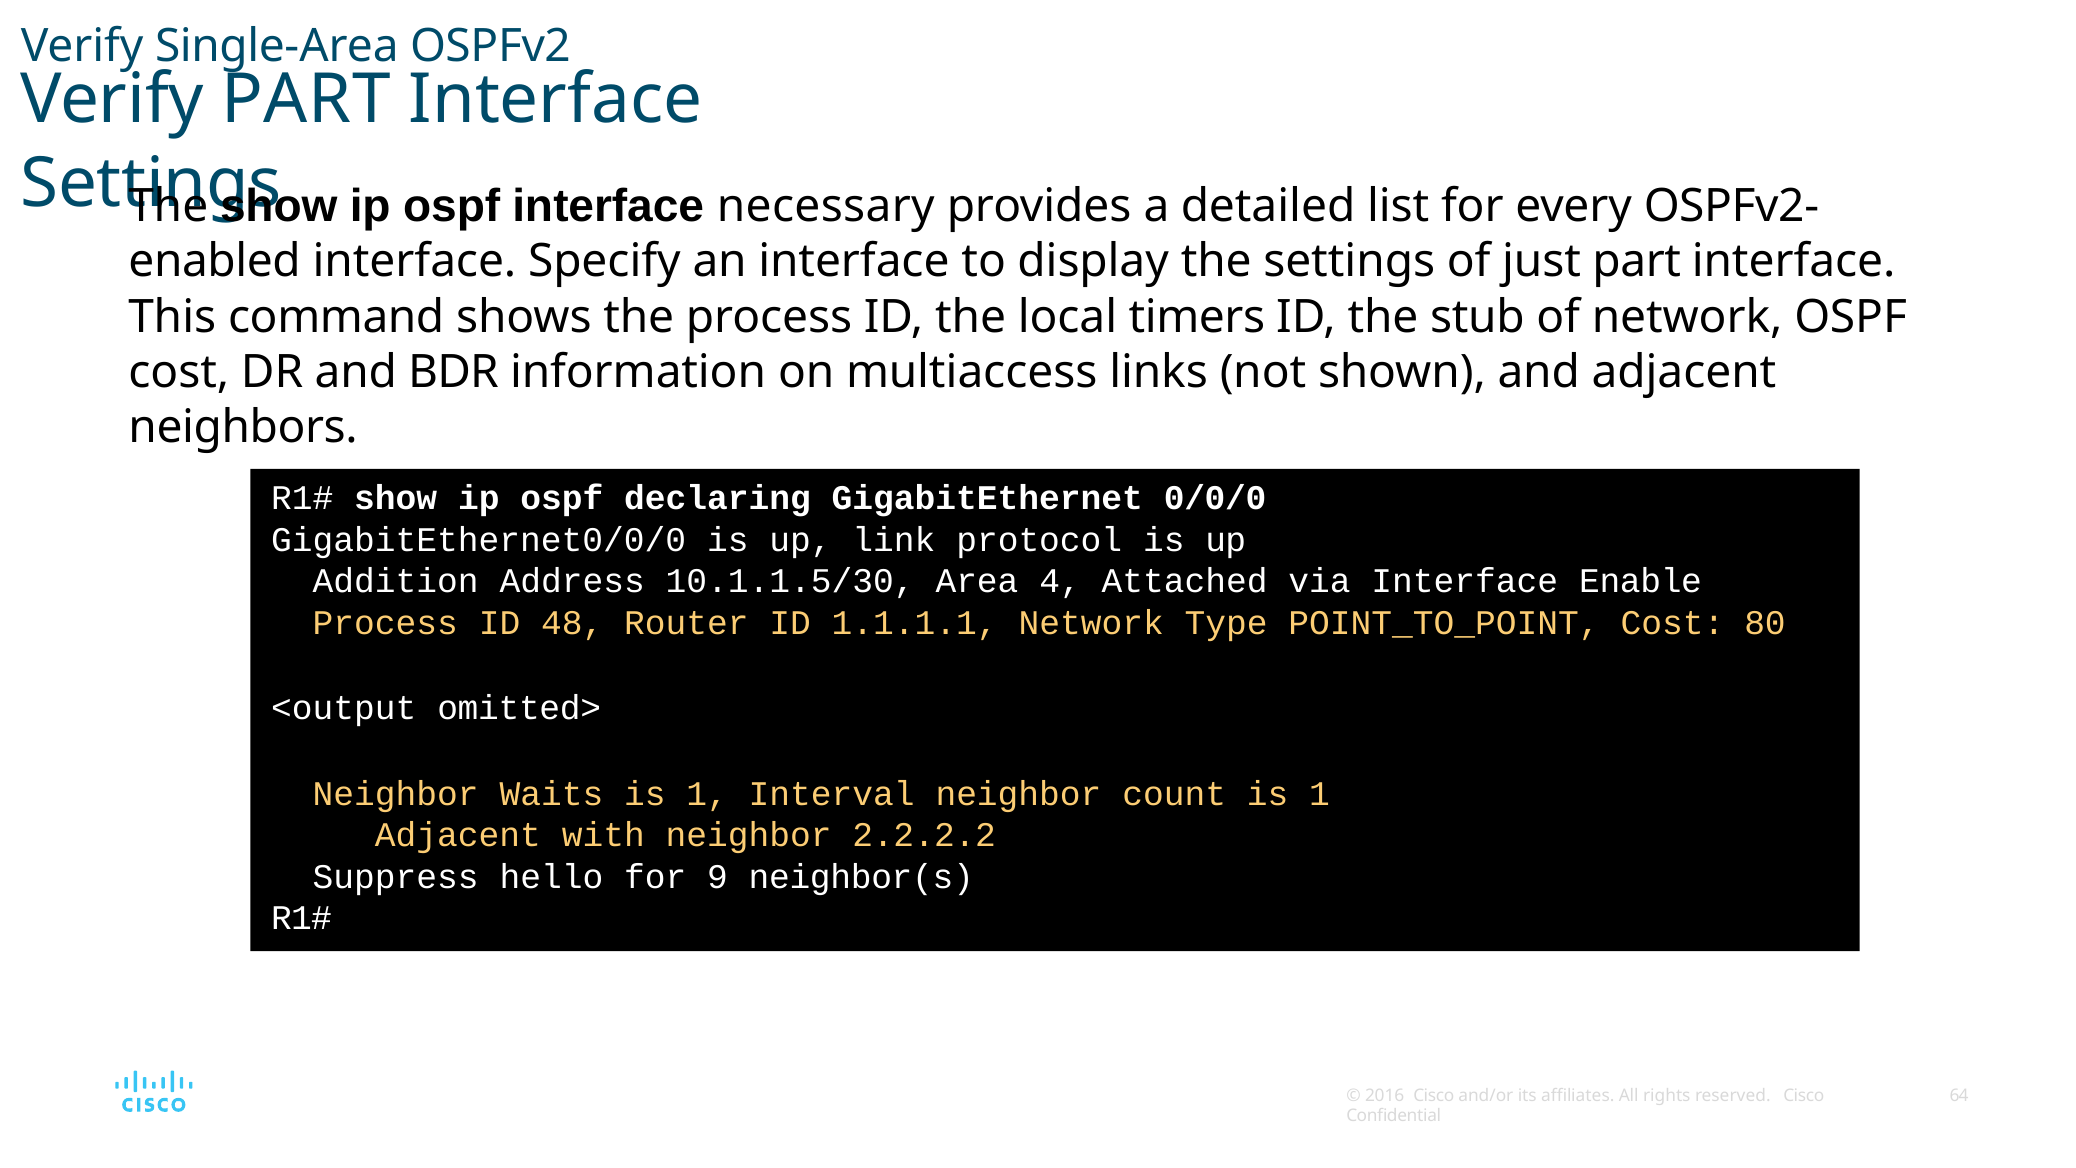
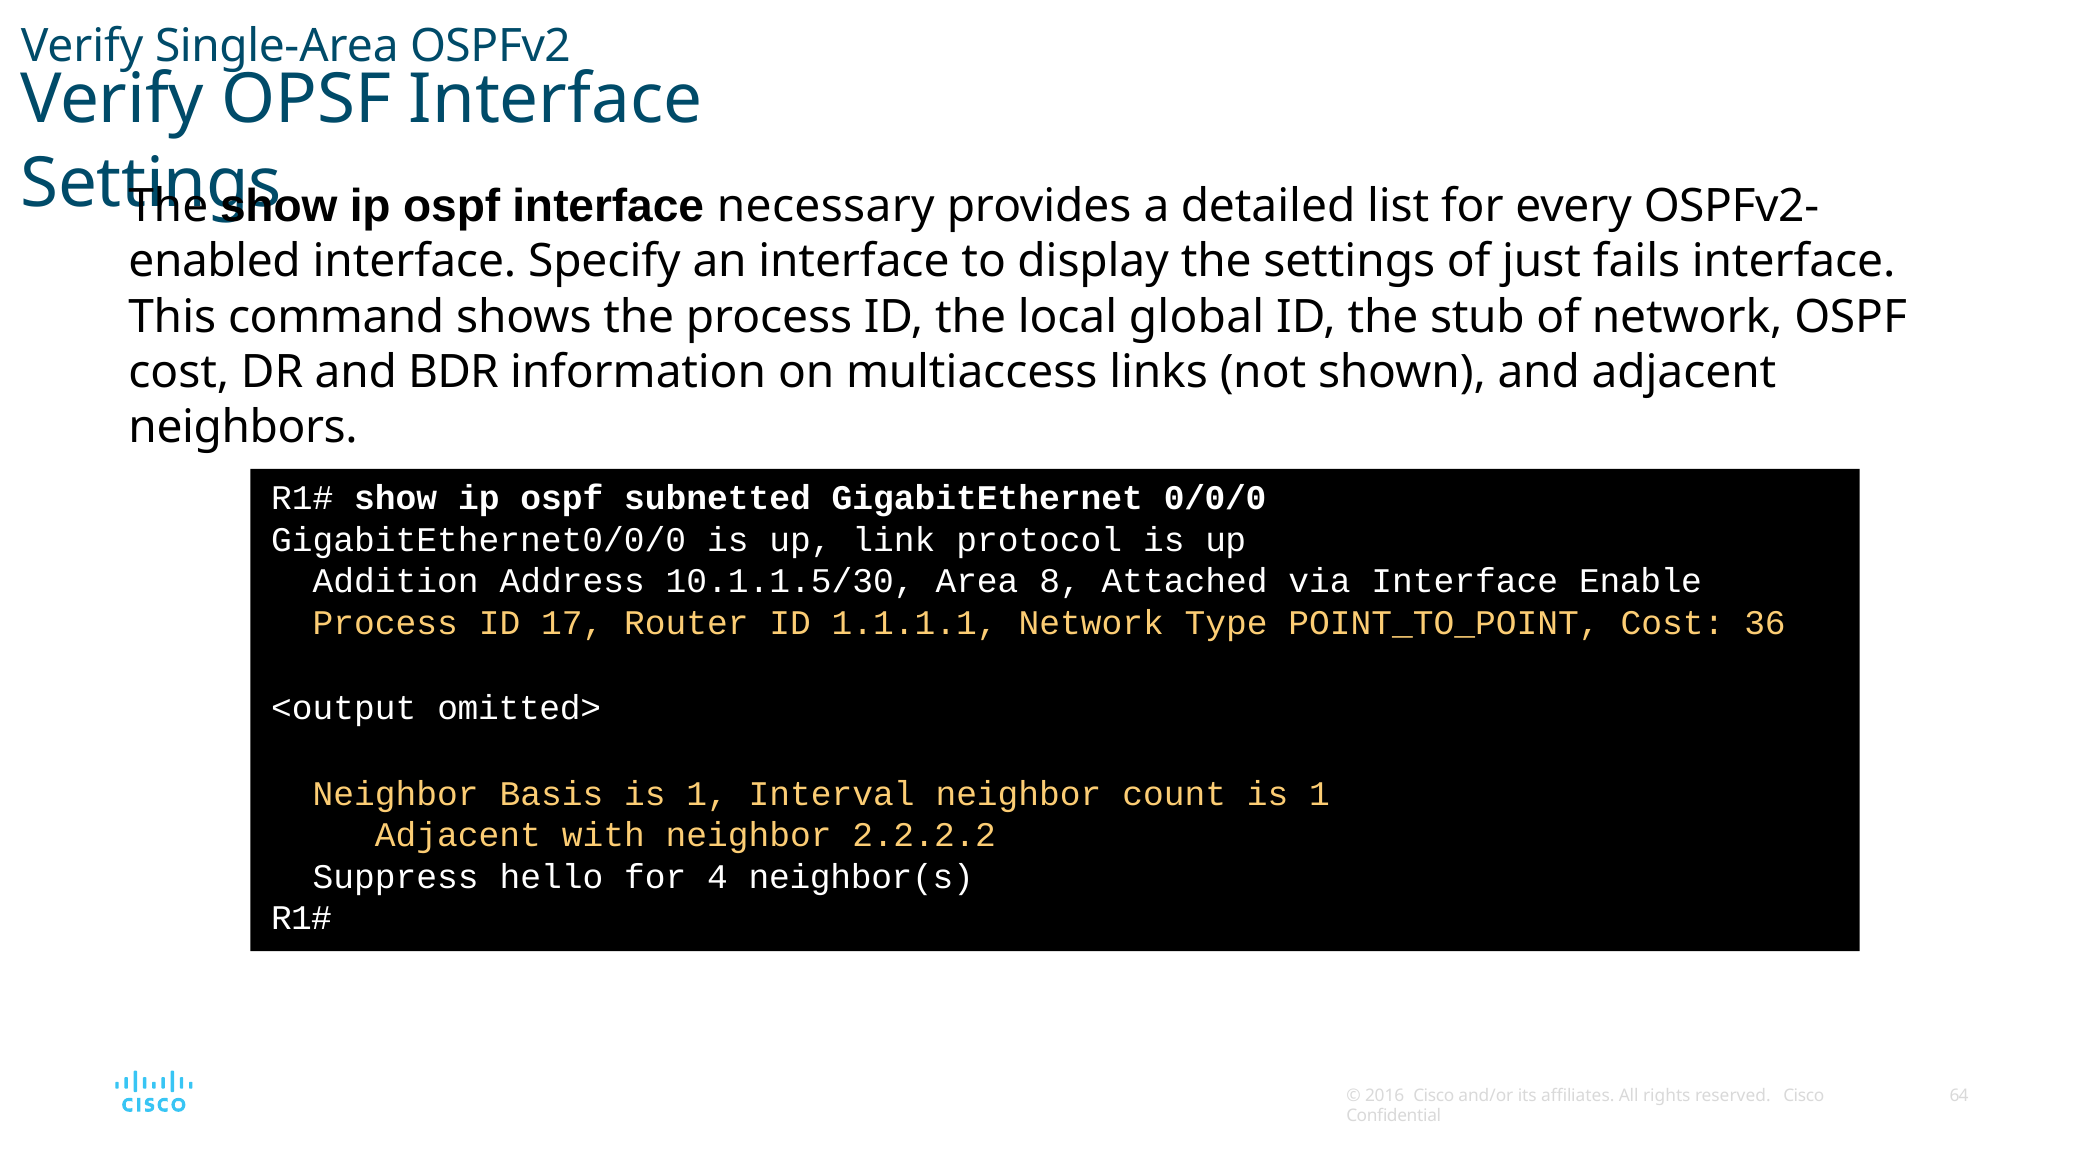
Verify PART: PART -> OPSF (306, 100)
just part: part -> fails (1637, 262)
timers: timers -> global (1197, 317)
declaring: declaring -> subnetted (717, 498)
4: 4 -> 8 (1060, 581)
48: 48 -> 17 (572, 623)
80: 80 -> 36 (1765, 623)
Waits: Waits -> Basis (551, 794)
9: 9 -> 4 (718, 877)
